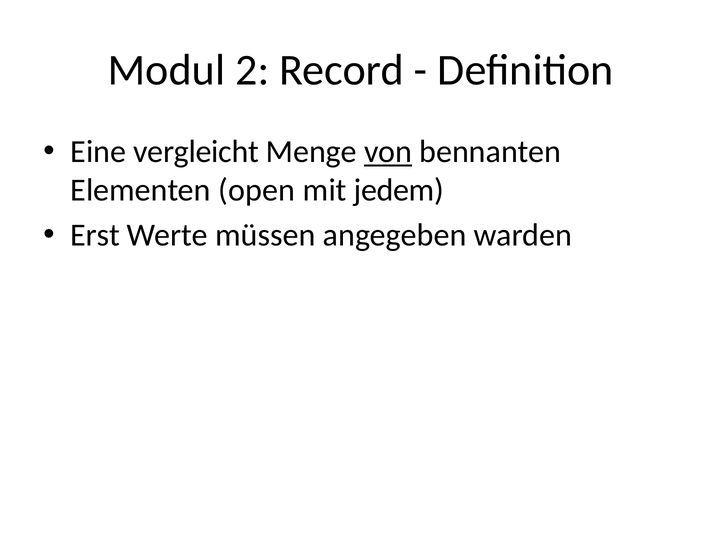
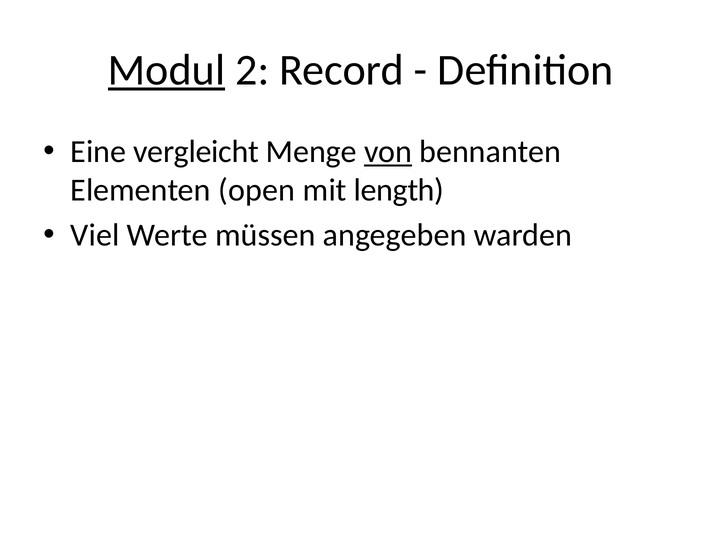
Modul underline: none -> present (166, 70)
jedem: jedem -> length (399, 190)
Erst: Erst -> Viel (95, 235)
